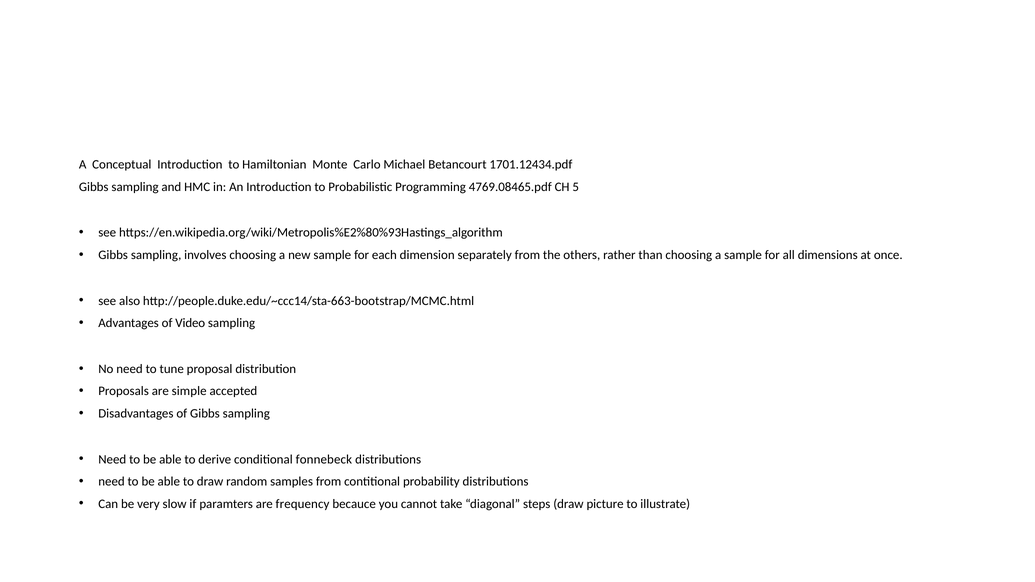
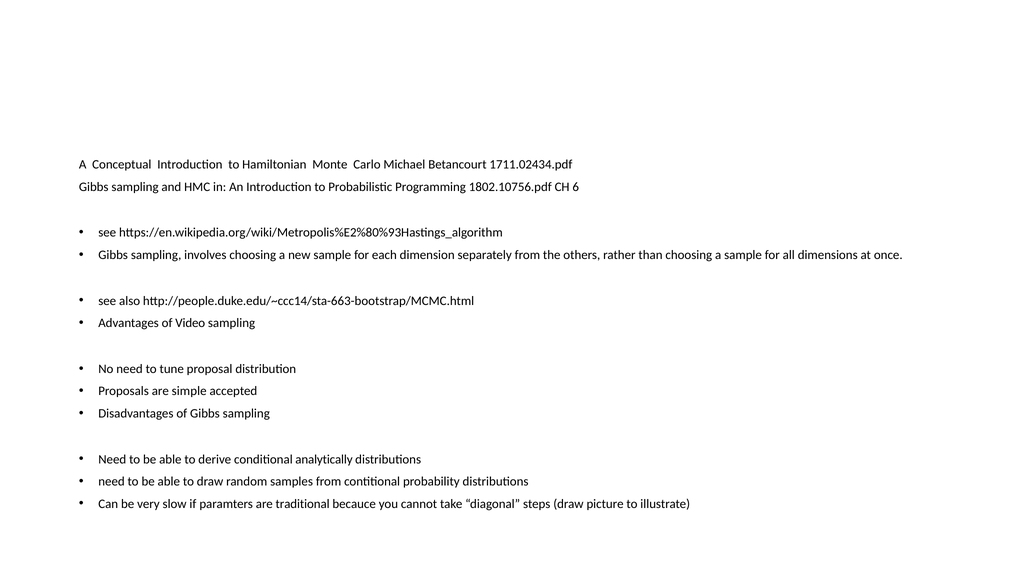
1701.12434.pdf: 1701.12434.pdf -> 1711.02434.pdf (531, 165)
4769.08465.pdf: 4769.08465.pdf -> 1802.10756.pdf (510, 187)
5: 5 -> 6 (576, 187)
fonnebeck: fonnebeck -> analytically (324, 459)
frequency: frequency -> traditional (303, 504)
